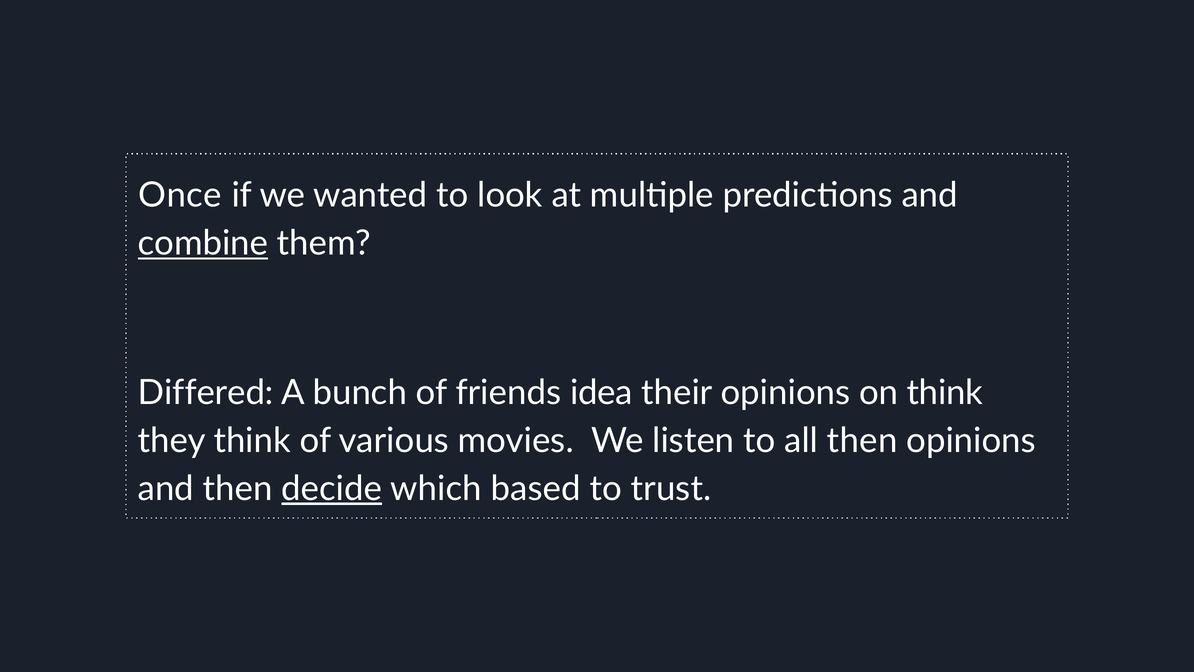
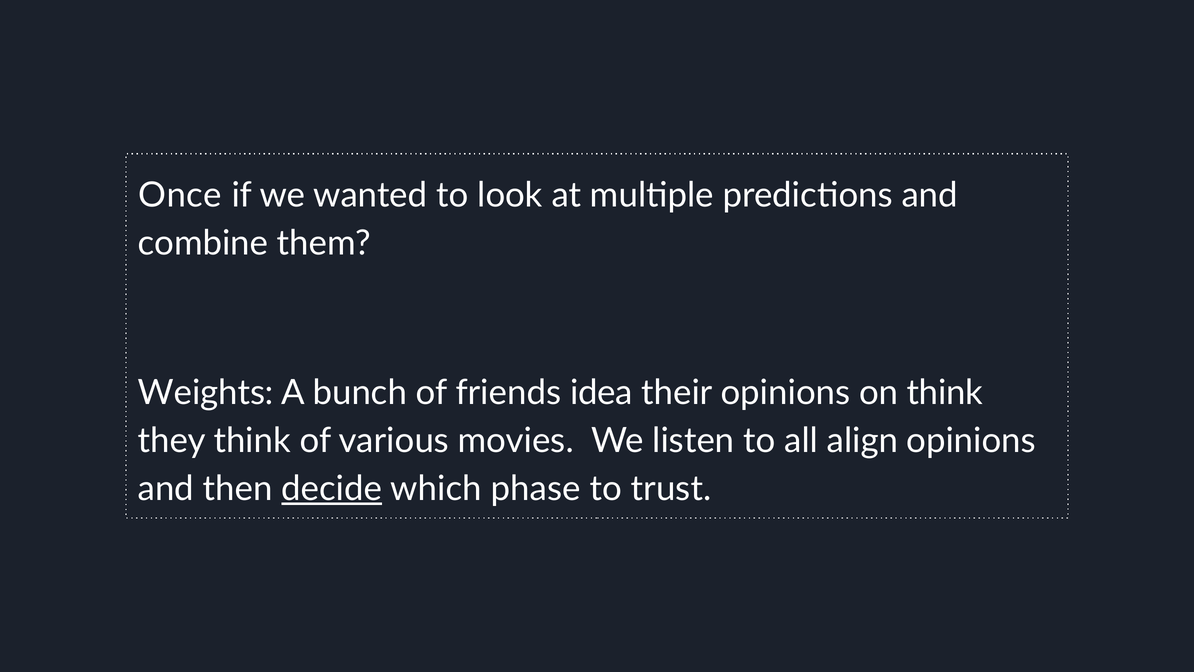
combine underline: present -> none (203, 243)
Differed: Differed -> Weights (206, 392)
all then: then -> align (862, 440)
based: based -> phase (536, 488)
